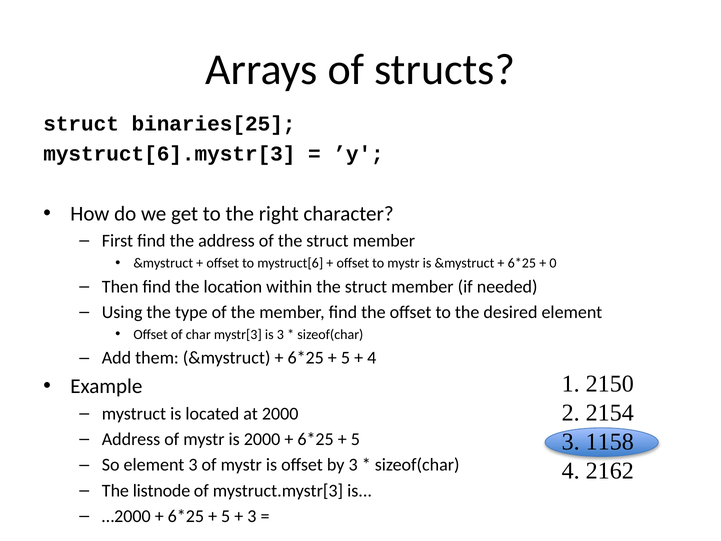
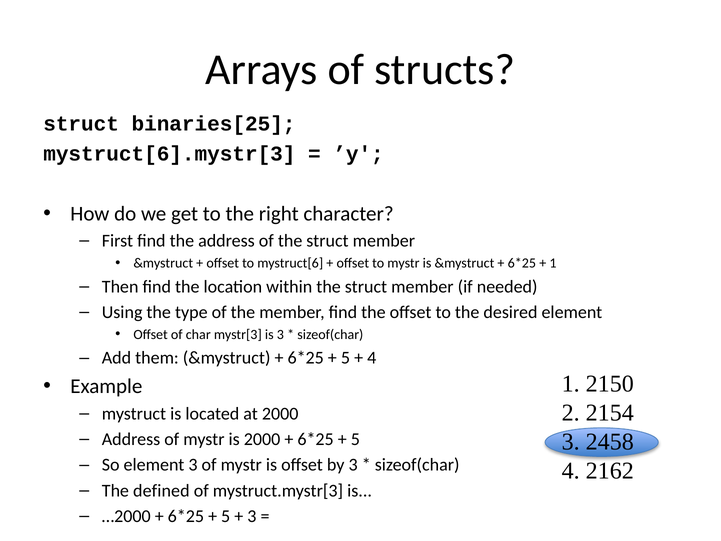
0: 0 -> 1 (553, 263)
1158: 1158 -> 2458 (610, 442)
listnode: listnode -> defined (161, 490)
